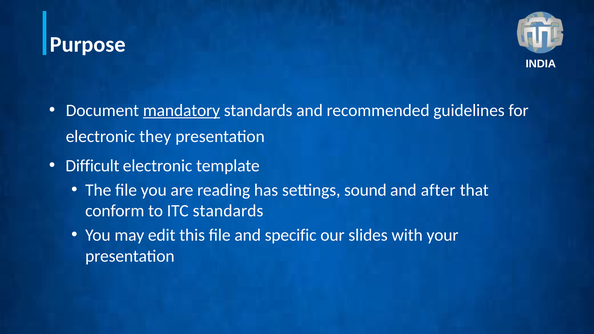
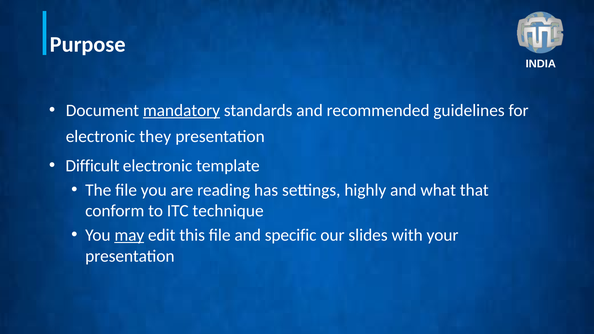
sound: sound -> highly (365, 190)
after: after -> what (438, 190)
ITC standards: standards -> technique (228, 211)
may underline: none -> present (129, 235)
